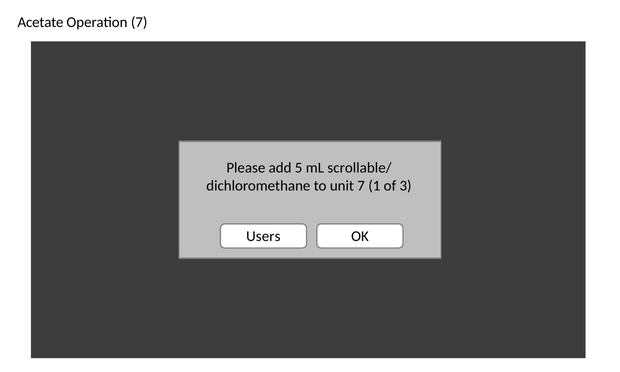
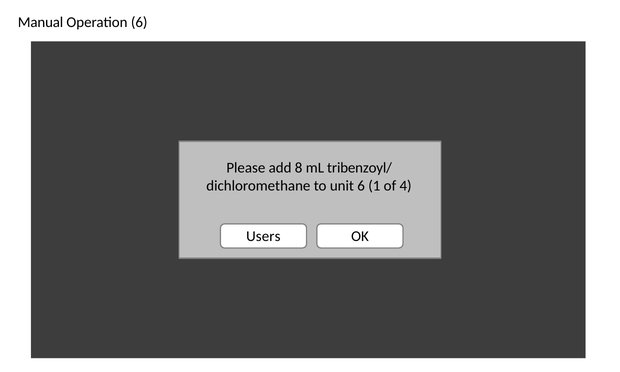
Acetate: Acetate -> Manual (41, 22)
Operation 7: 7 -> 6 (139, 22)
5: 5 -> 8 (299, 168)
scrollable/: scrollable/ -> tribenzoyl/ (360, 168)
unit 7: 7 -> 6 (361, 186)
3: 3 -> 4 (406, 186)
